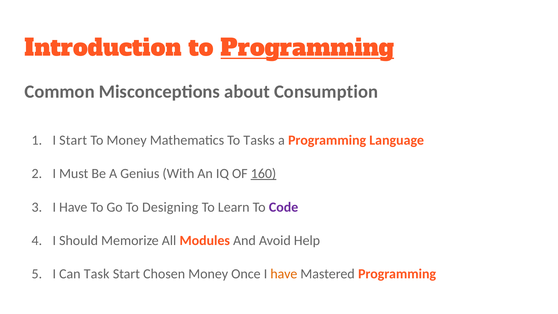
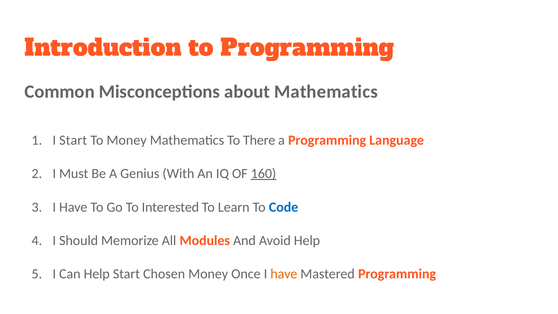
Programming underline: present -> none (307, 48)
about Consumption: Consumption -> Mathematics (326, 92)
Tasks: Tasks -> There (259, 140)
Designing: Designing -> Interested (170, 207)
Code colour: purple -> blue (284, 207)
Can Task: Task -> Help (97, 274)
